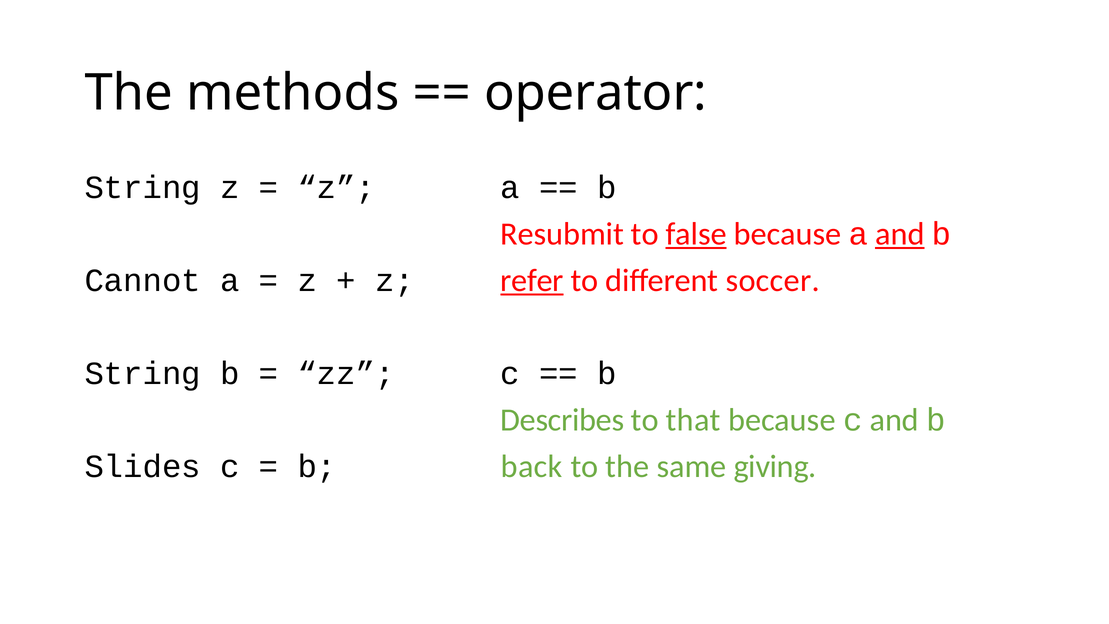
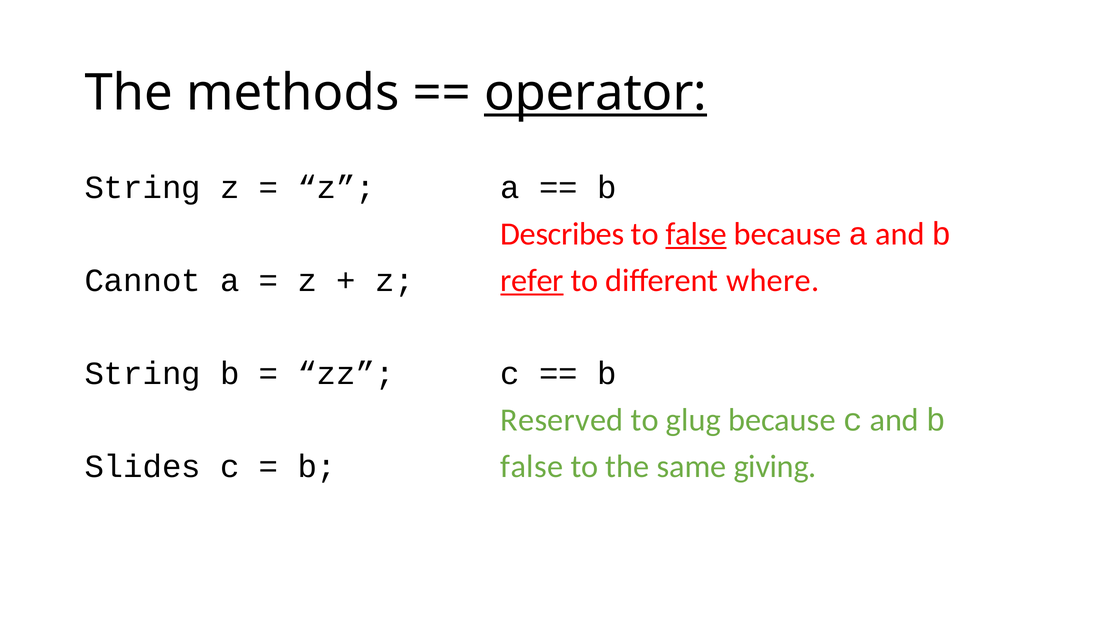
operator underline: none -> present (596, 93)
Resubmit: Resubmit -> Describes (562, 234)
and underline: present -> none (900, 234)
soccer: soccer -> where (773, 280)
Describes: Describes -> Reserved (562, 420)
that: that -> glug (693, 420)
b back: back -> false (532, 466)
